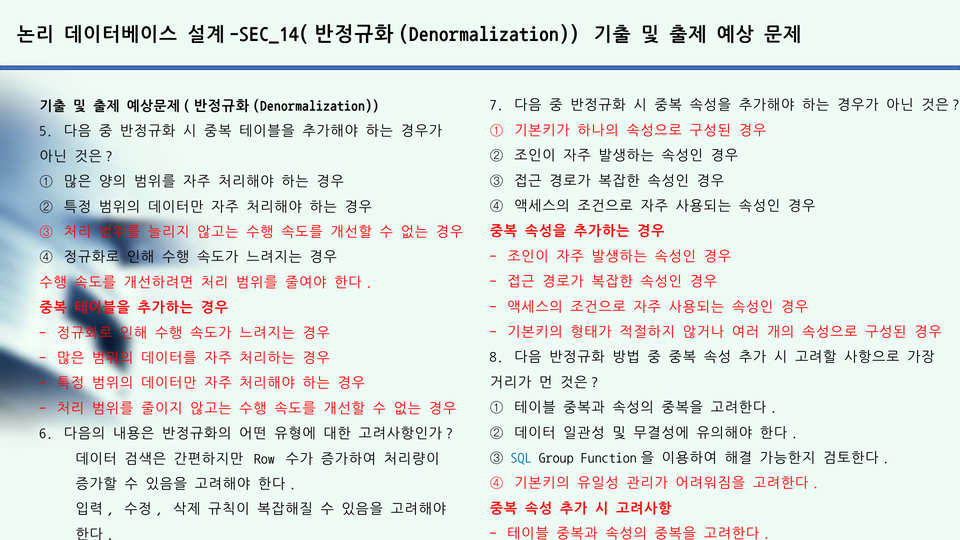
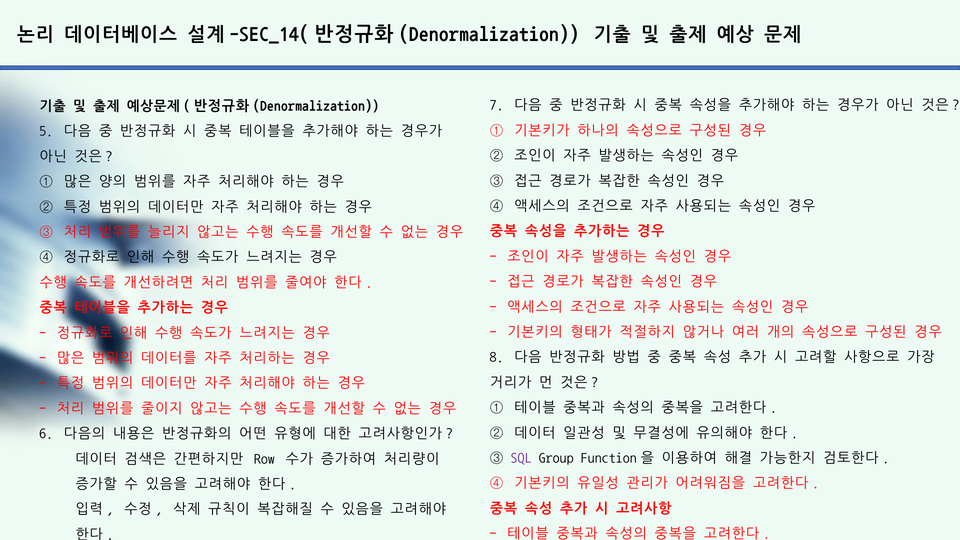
SQL colour: blue -> purple (521, 458)
